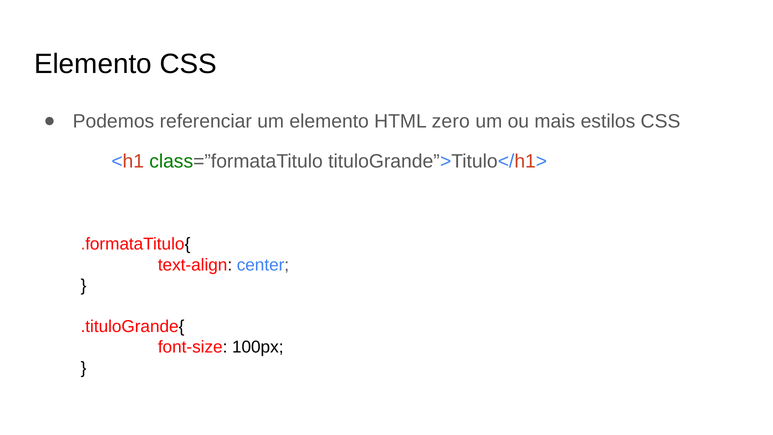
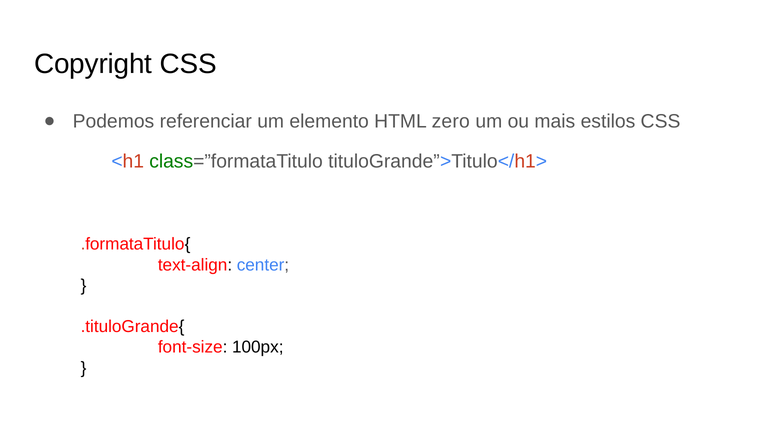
Elemento: Elemento -> Copyright (93, 64)
